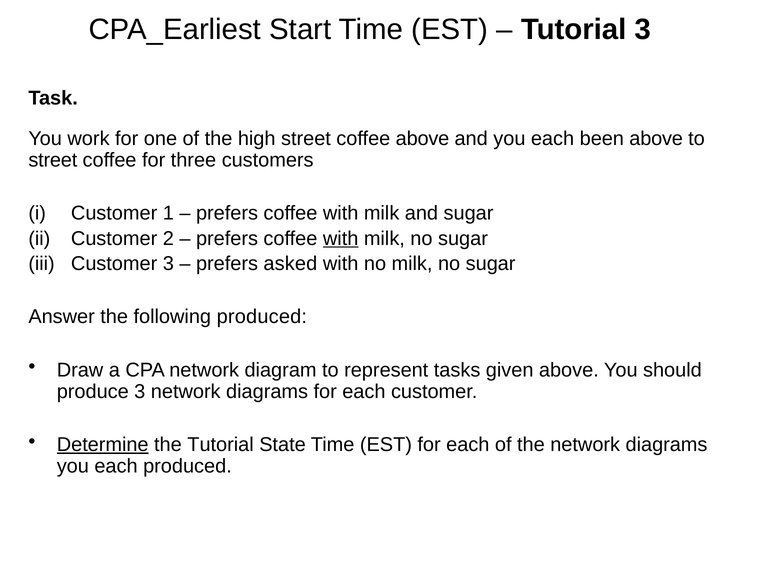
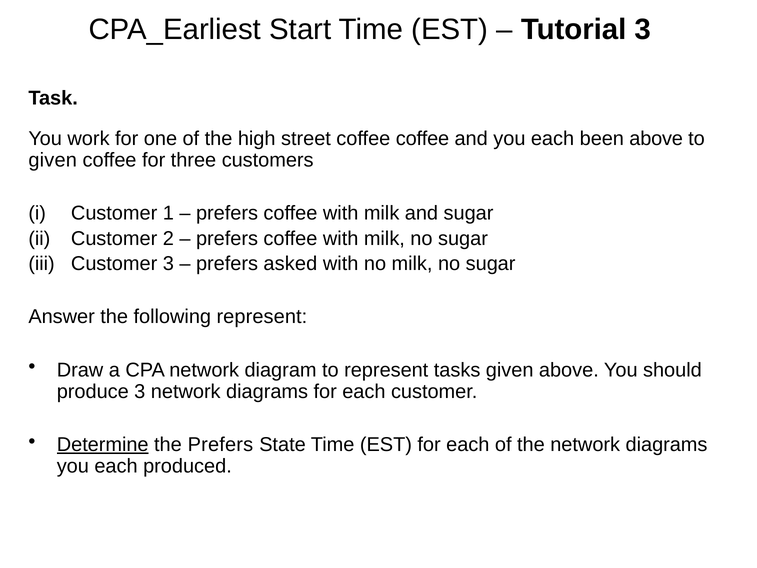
coffee above: above -> coffee (423, 138)
street: street -> given (53, 160)
with underline: present -> none (341, 238)
following produced: produced -> represent (262, 317)
the Tutorial: Tutorial -> Prefers (220, 444)
